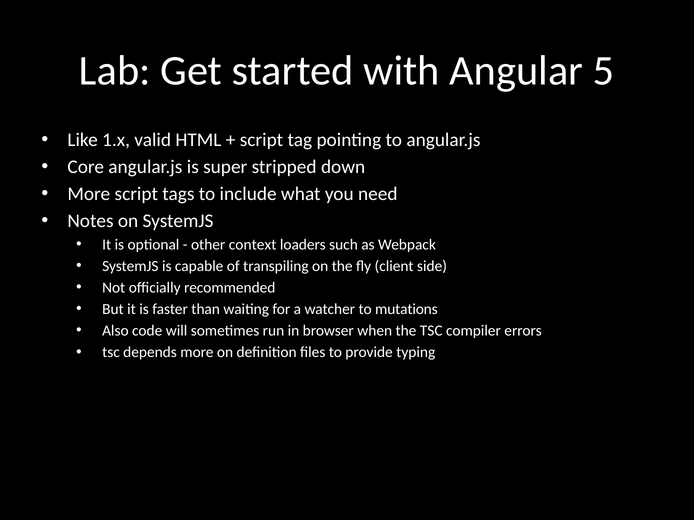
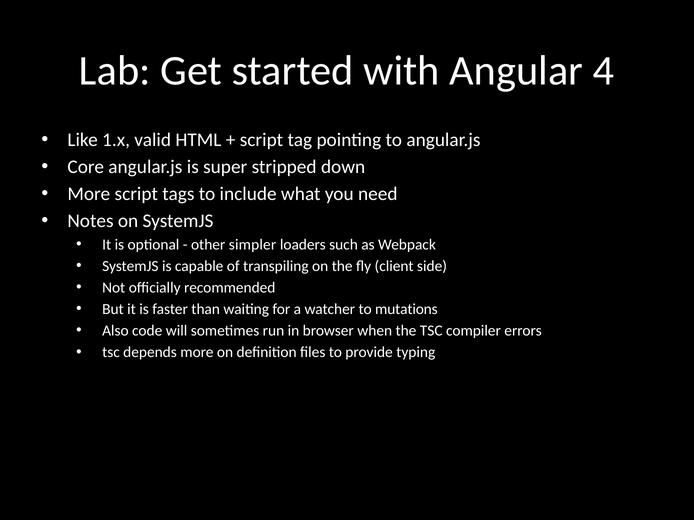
5: 5 -> 4 (603, 71)
context: context -> simpler (253, 245)
